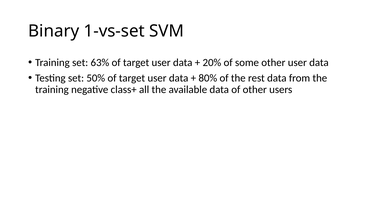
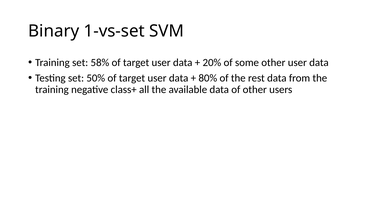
63%: 63% -> 58% (100, 63)
